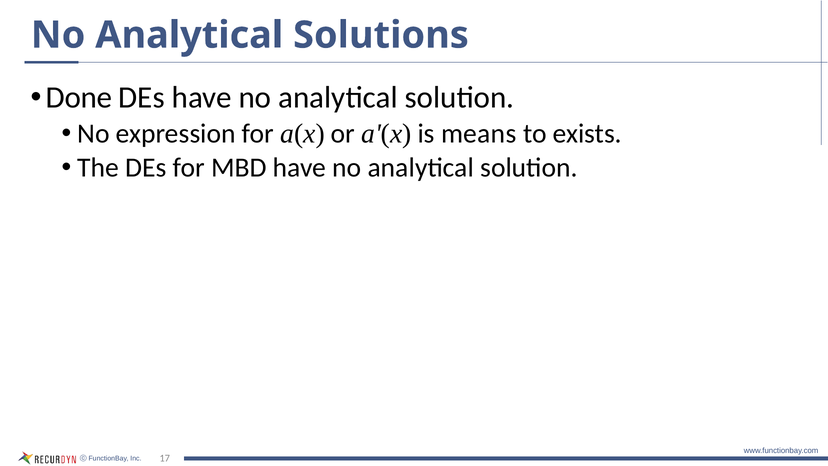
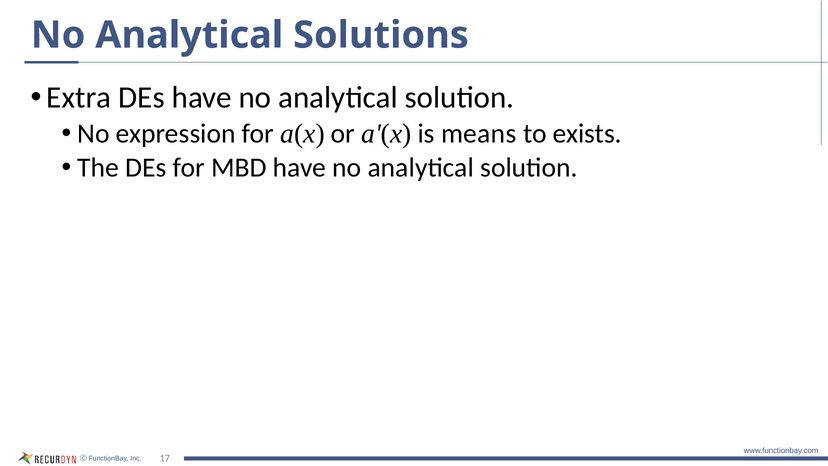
Done: Done -> Extra (79, 98)
